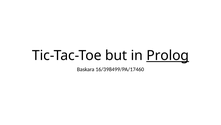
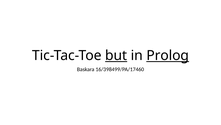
but underline: none -> present (116, 55)
